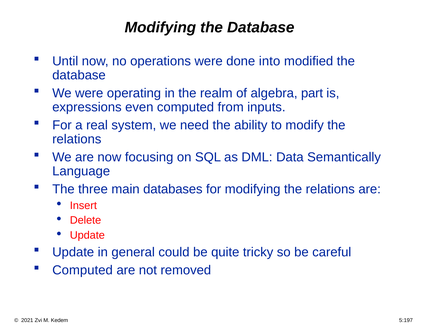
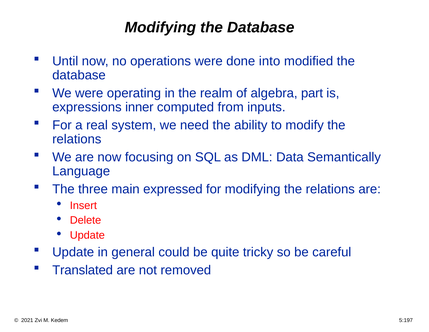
even: even -> inner (139, 107)
databases: databases -> expressed (173, 189)
Computed: Computed -> Translated (83, 270)
